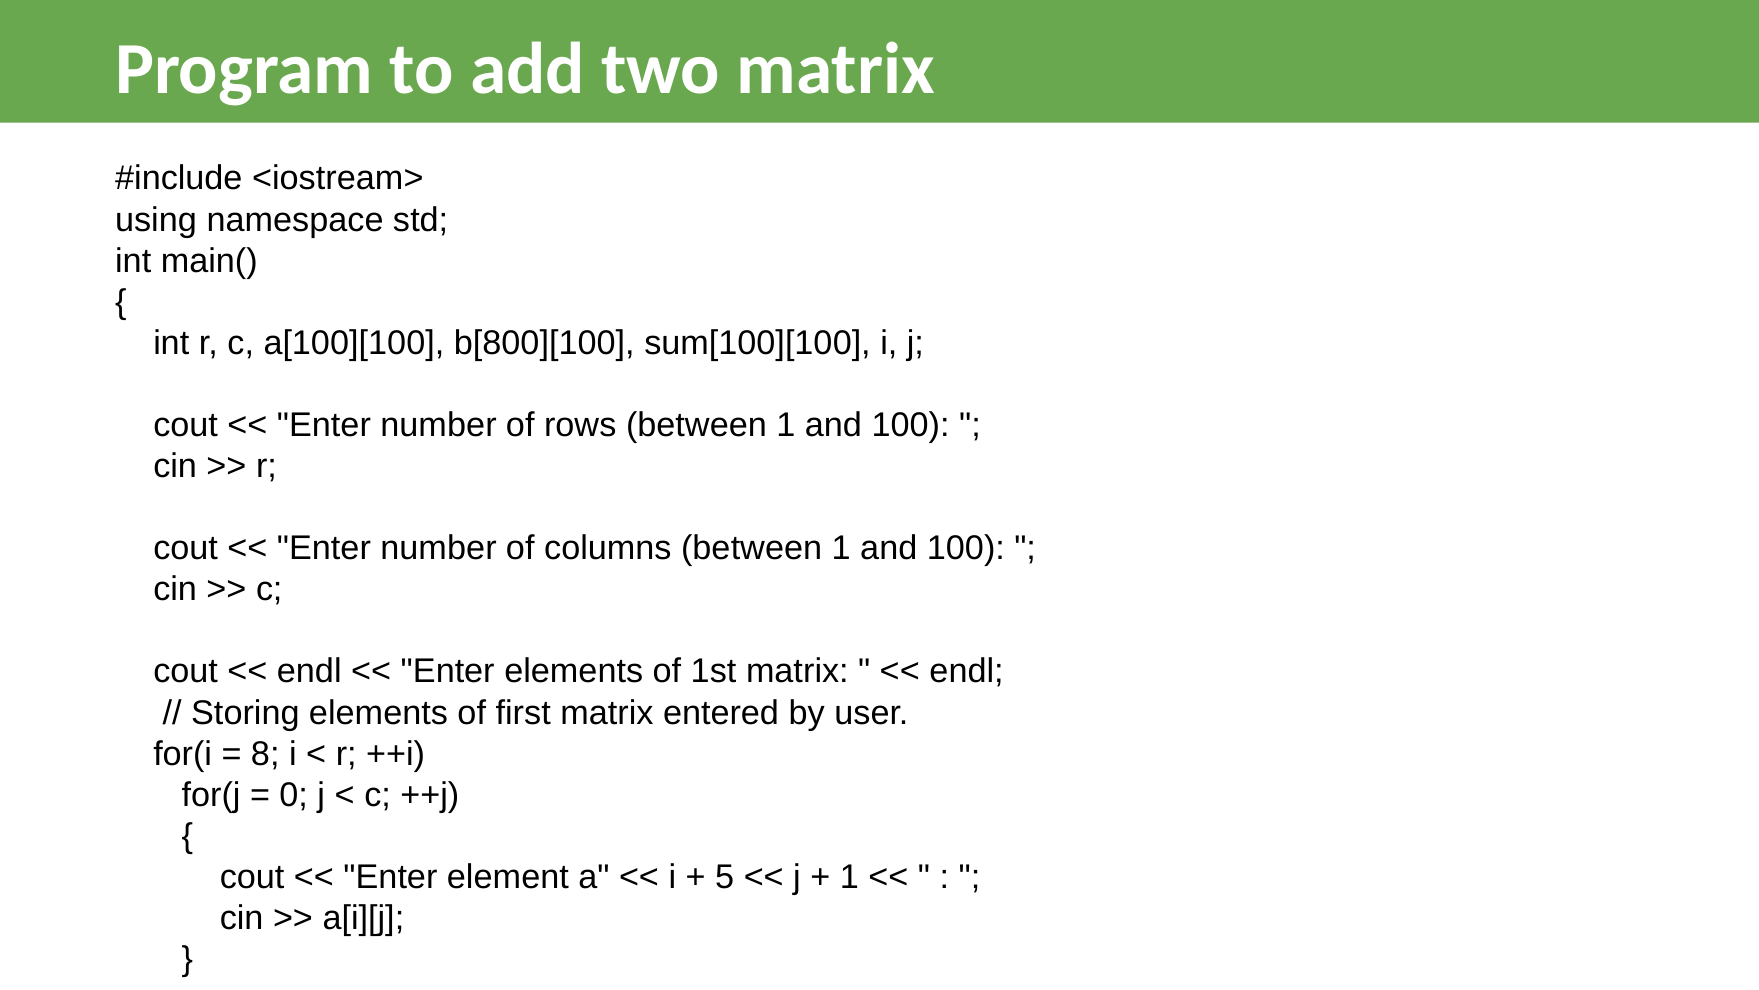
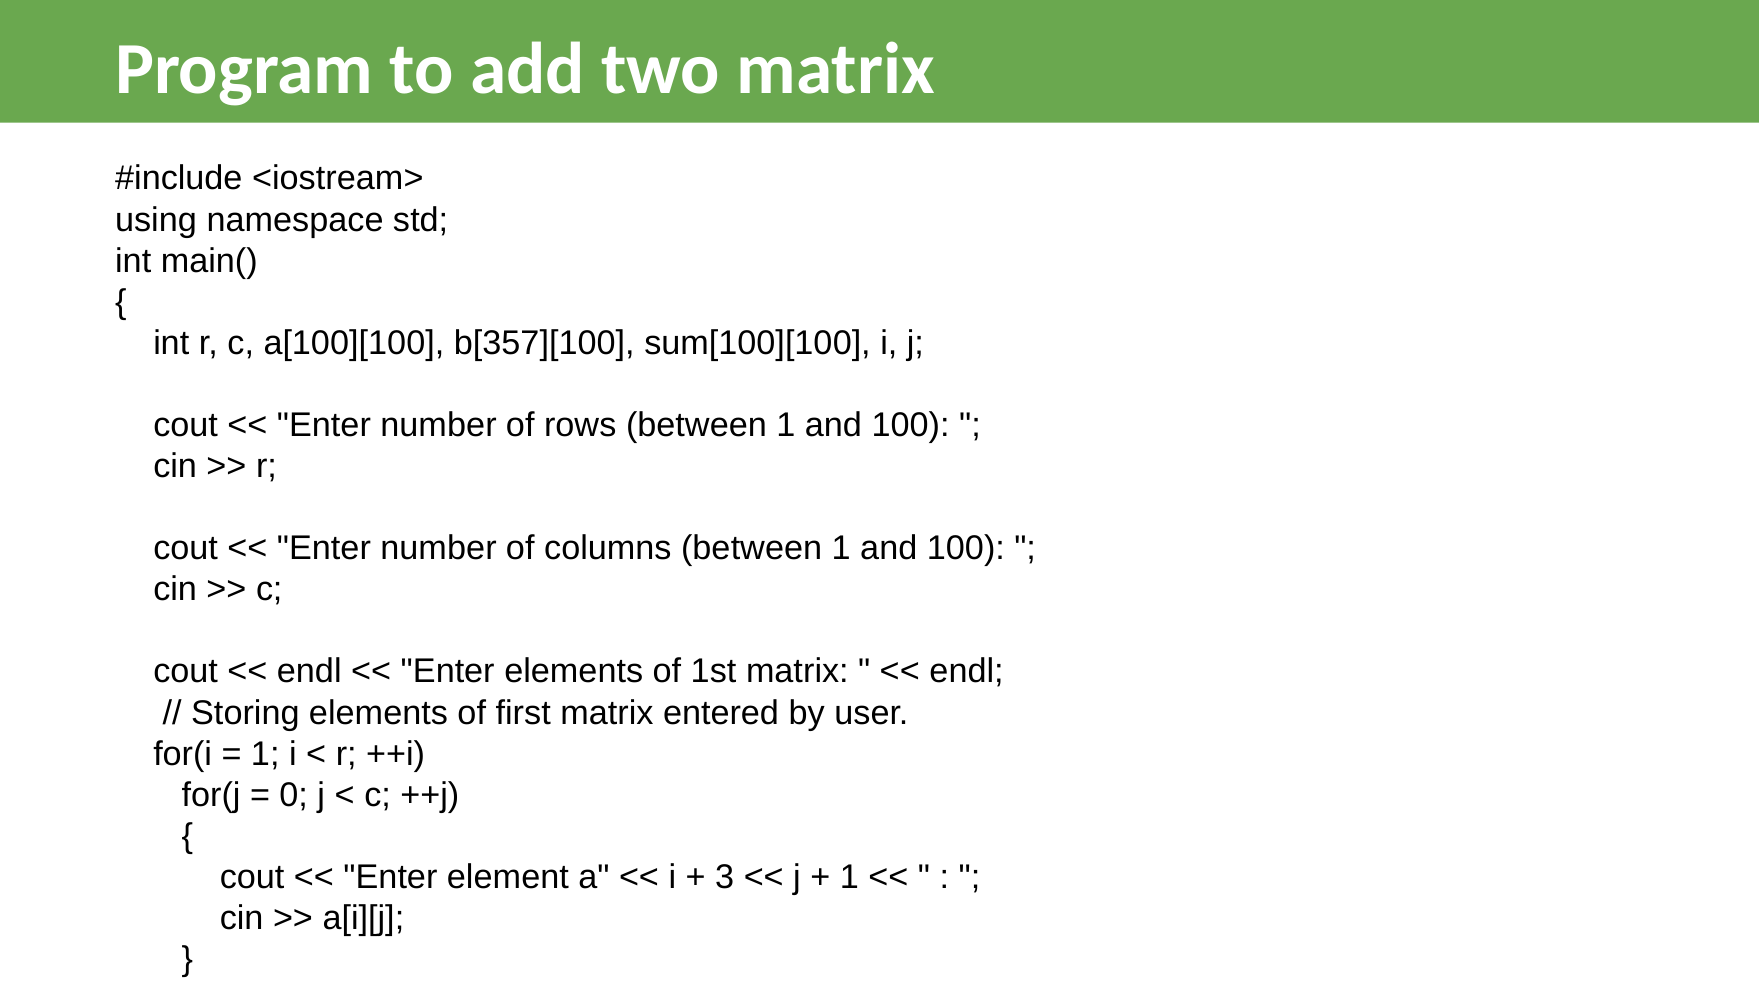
b[800][100: b[800][100 -> b[357][100 (544, 343)
8: 8 -> 1 (265, 753)
5: 5 -> 3 (725, 877)
